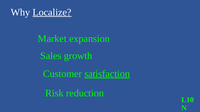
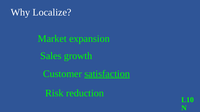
Localize underline: present -> none (52, 12)
